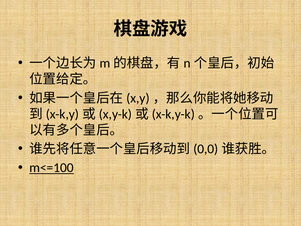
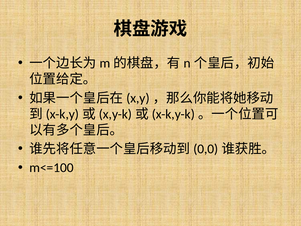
m<=100 underline: present -> none (52, 168)
